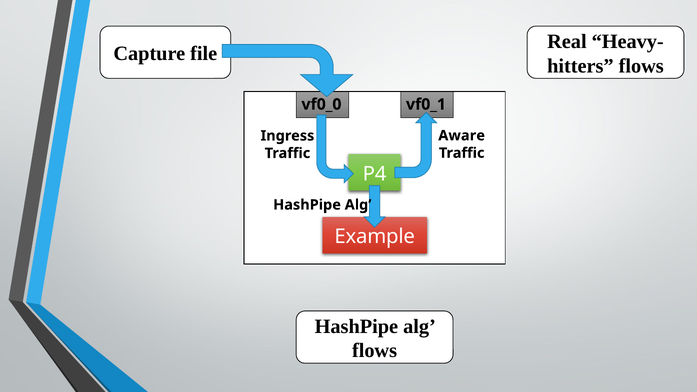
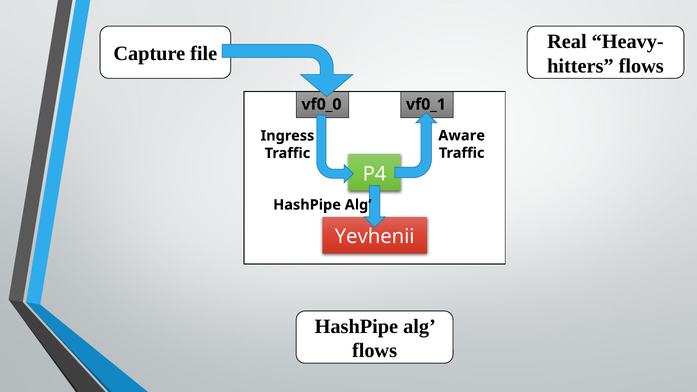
Example: Example -> Yevhenii (375, 237)
